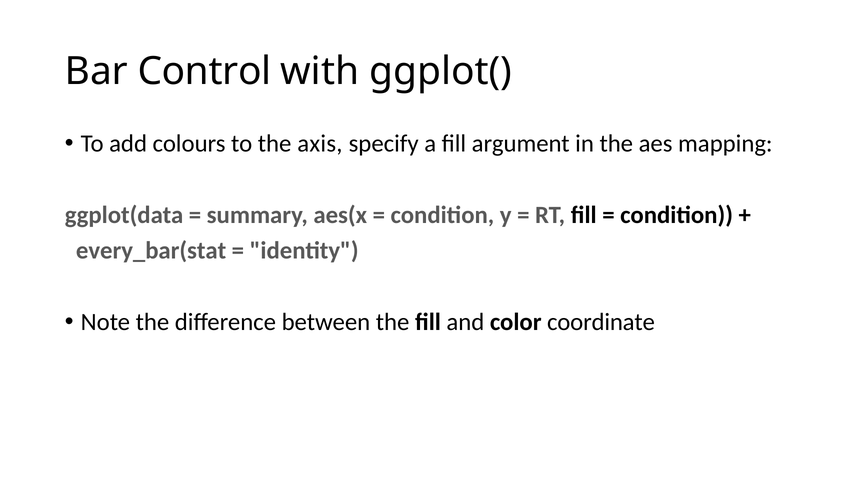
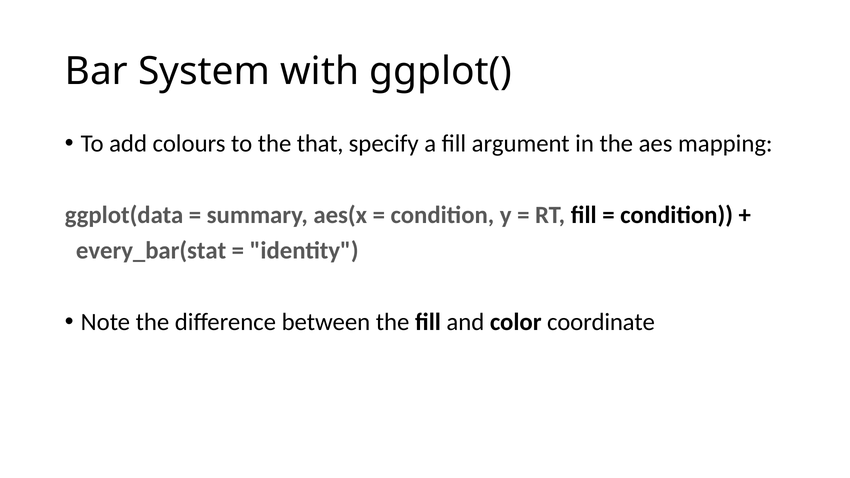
Control: Control -> System (204, 71)
axis: axis -> that (320, 144)
